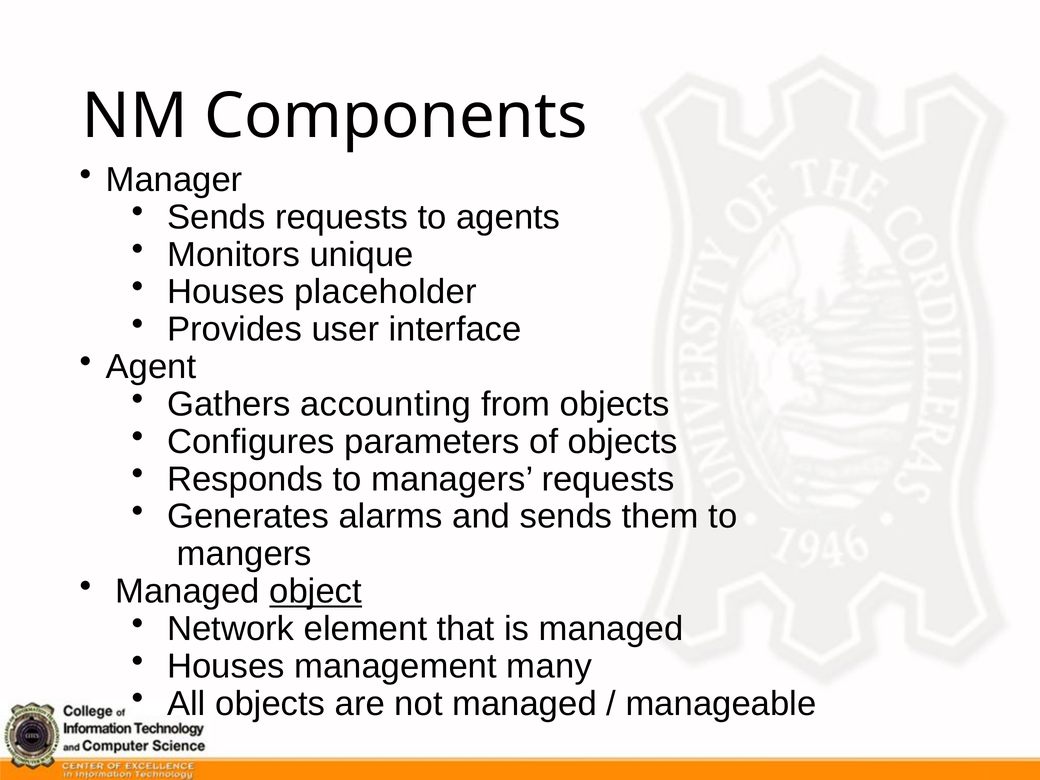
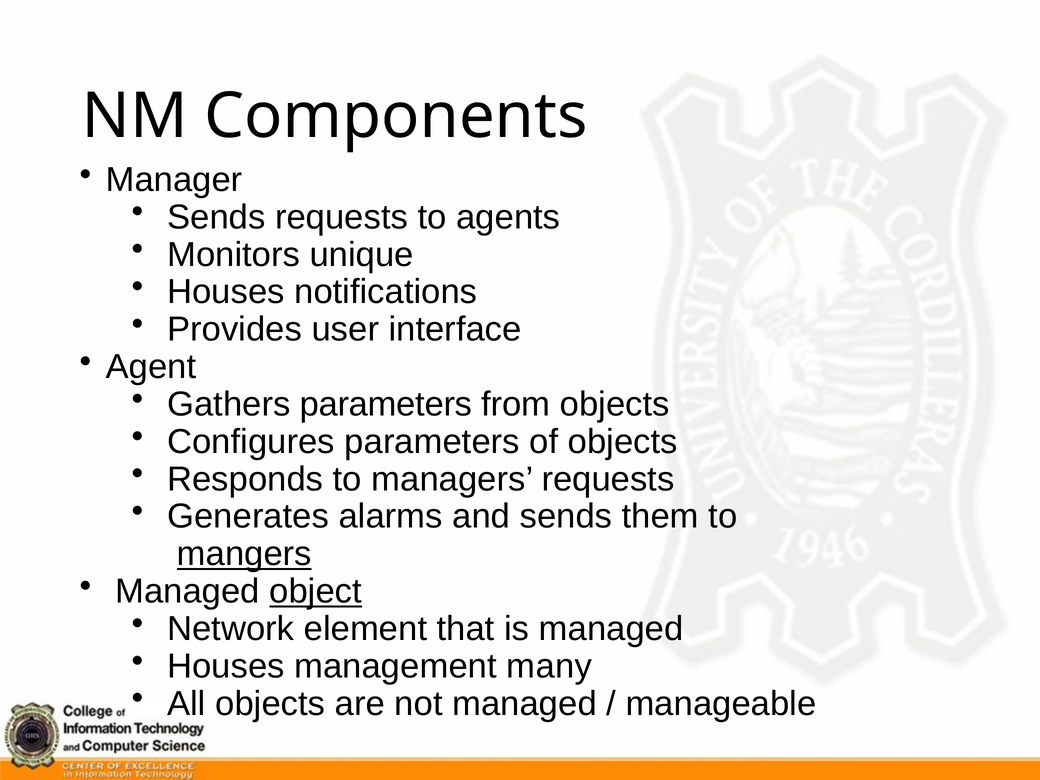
placeholder: placeholder -> notifications (386, 292)
Gathers accounting: accounting -> parameters (386, 404)
mangers underline: none -> present (244, 554)
